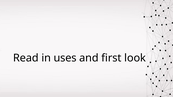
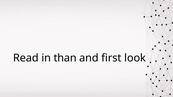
uses: uses -> than (65, 58)
